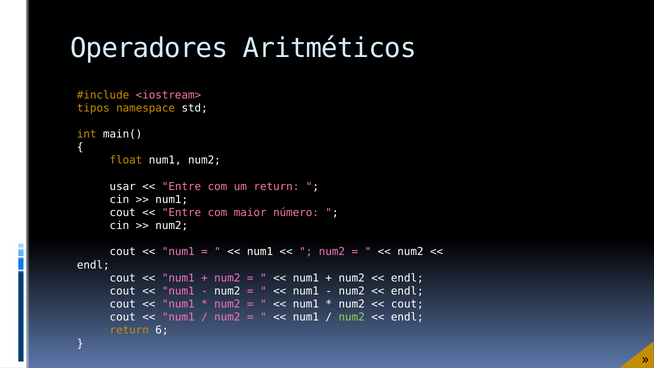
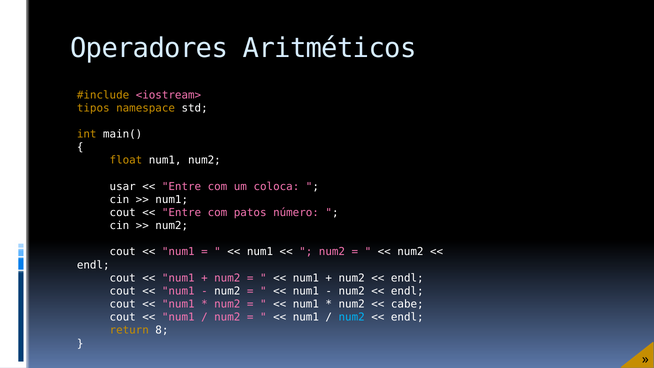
um return: return -> coloca (276, 186)
maior: maior -> patos (250, 213)
cout: cout -> cabe (407, 304)
num2 colour: light green -> light blue (352, 317)
6: 6 -> 8 (162, 330)
